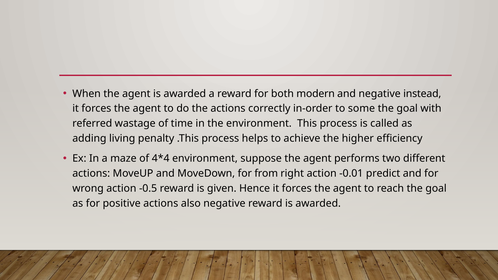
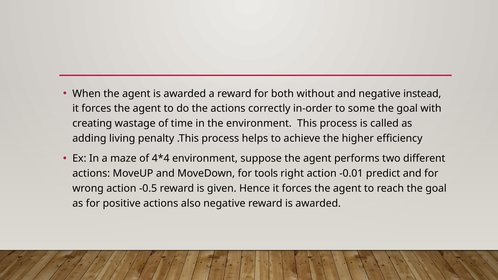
modern: modern -> without (316, 94)
referred: referred -> creating (92, 124)
from: from -> tools (266, 174)
